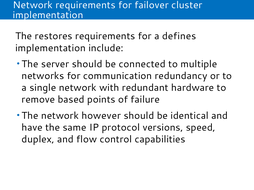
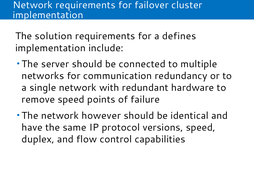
restores: restores -> solution (54, 36)
remove based: based -> speed (71, 100)
